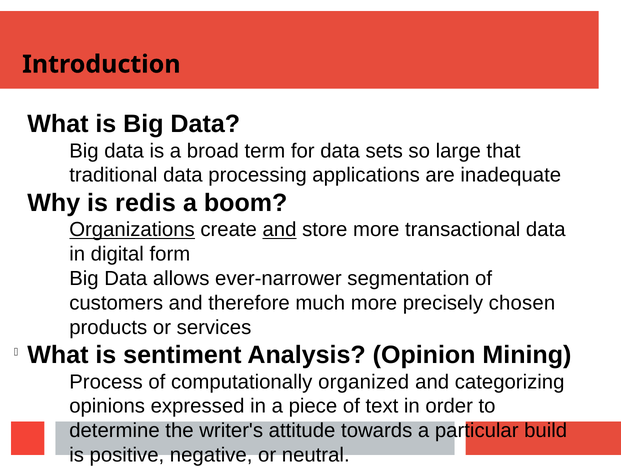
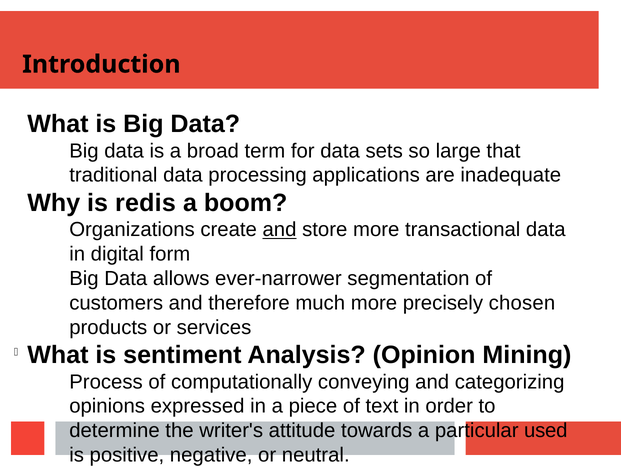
Organizations underline: present -> none (132, 230)
organized: organized -> conveying (364, 382)
build: build -> used (546, 430)
